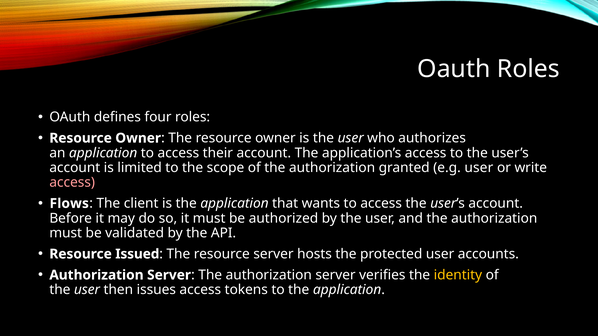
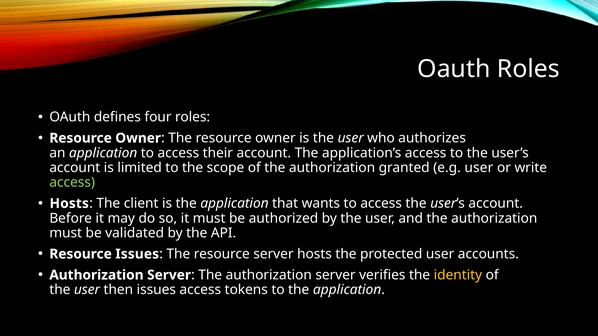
access colour: pink -> light green (72, 183)
Flows: Flows -> Hosts (69, 204)
Resource Issued: Issued -> Issues (137, 254)
